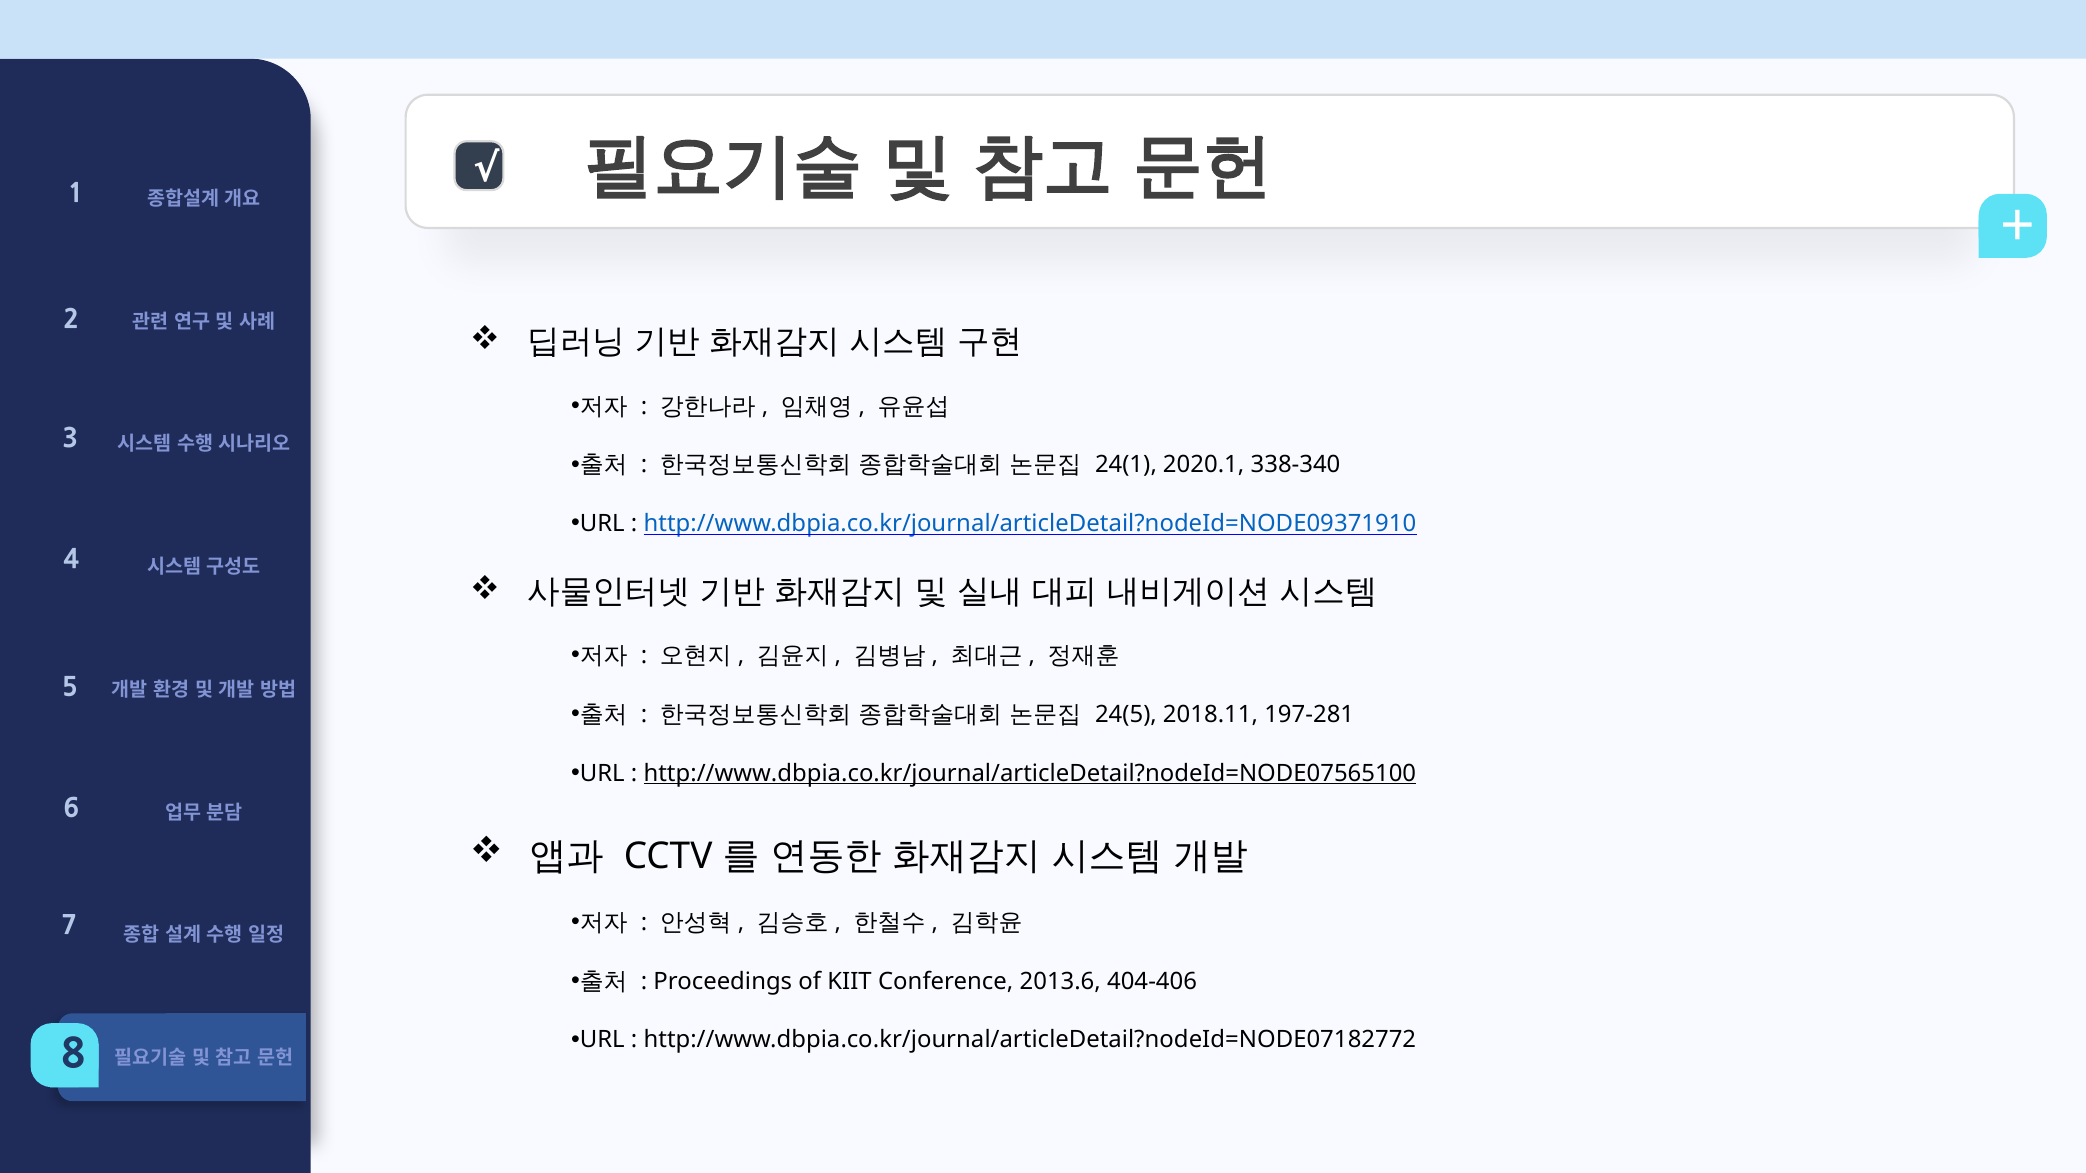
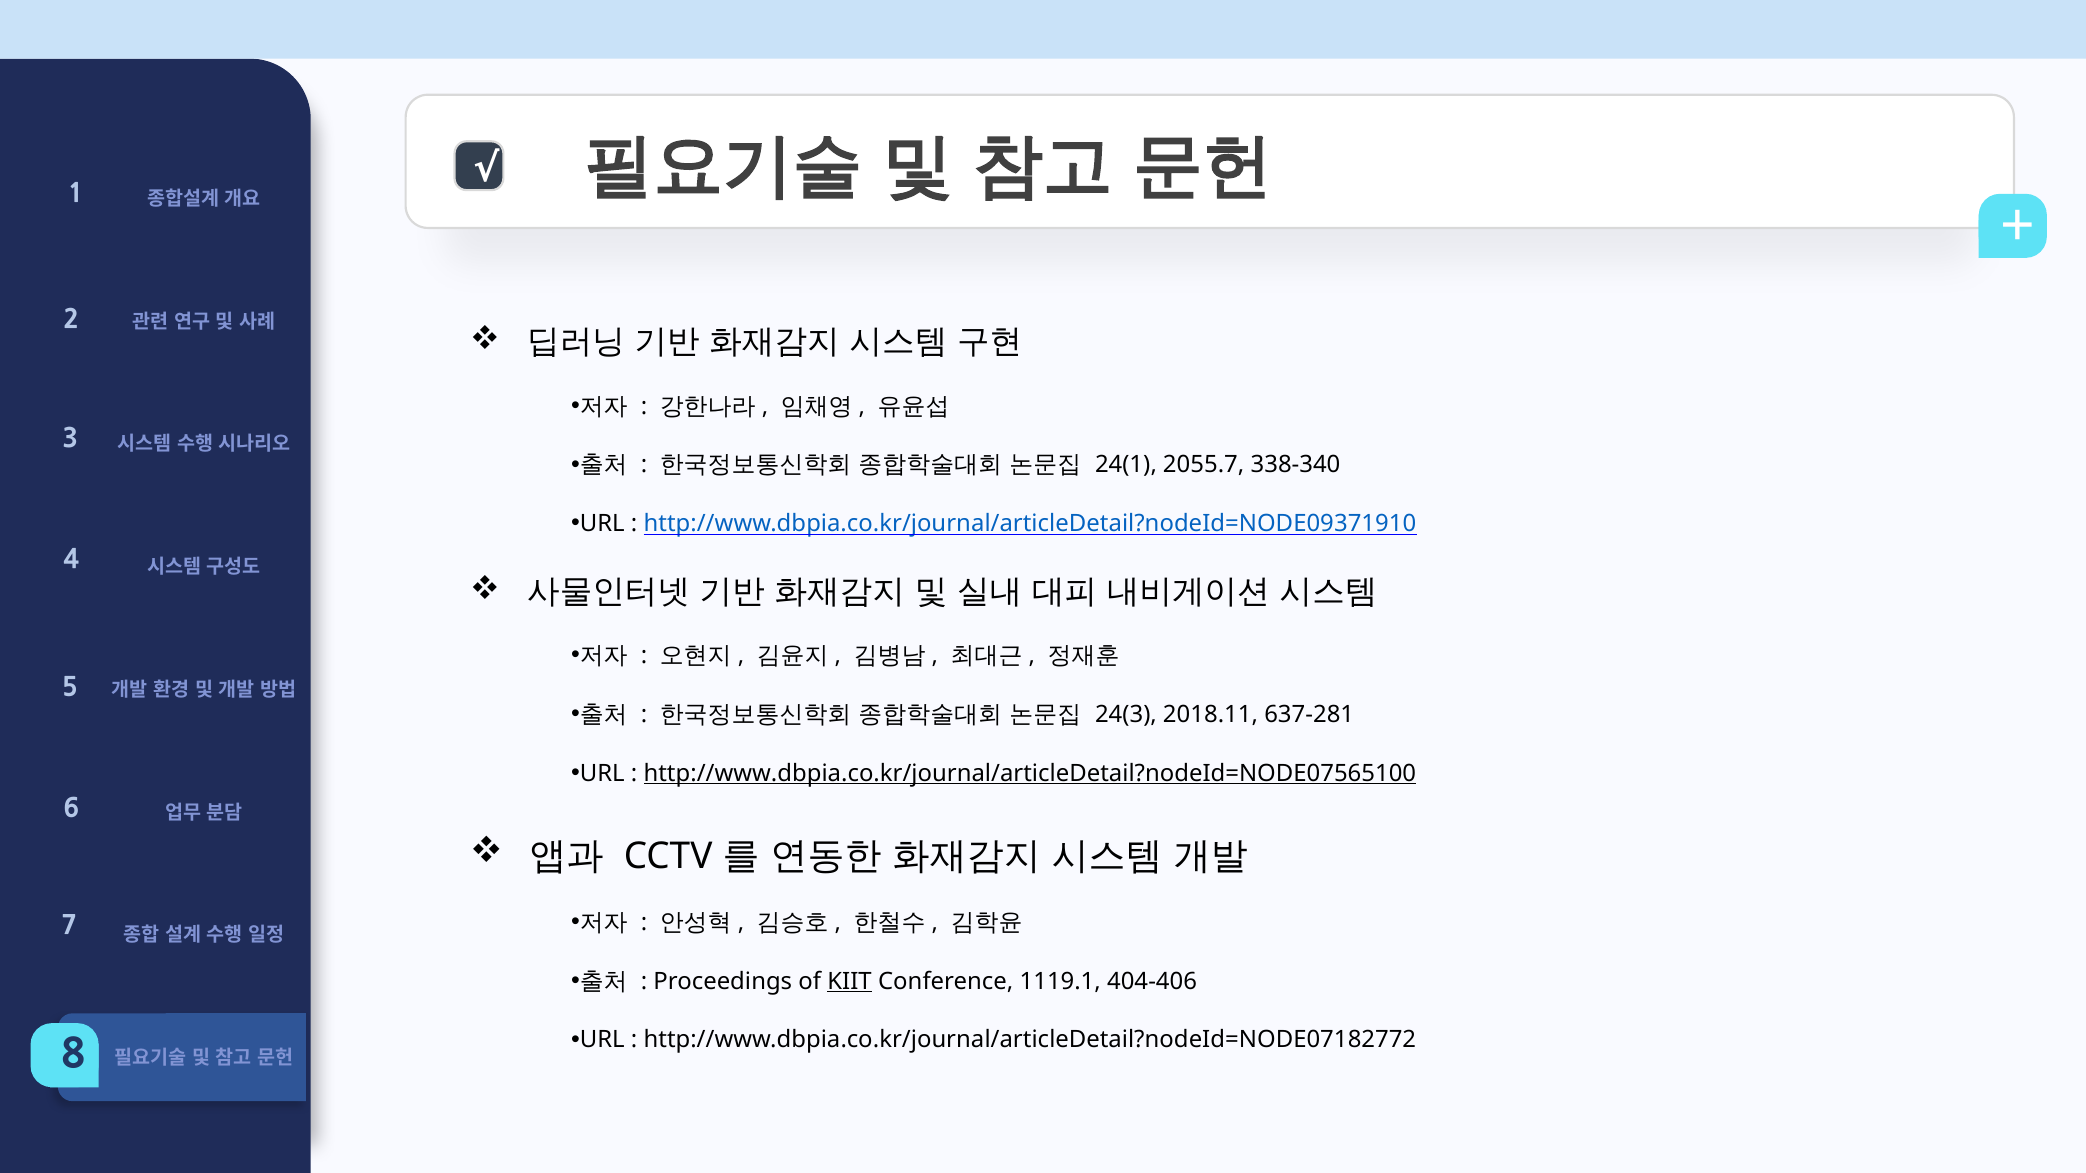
2020.1: 2020.1 -> 2055.7 (1204, 465)
24(5: 24(5 -> 24(3 (1126, 715)
197-281: 197-281 -> 637-281 (1309, 715)
KIIT underline: none -> present (850, 982)
2013.6: 2013.6 -> 1119.1 (1060, 982)
